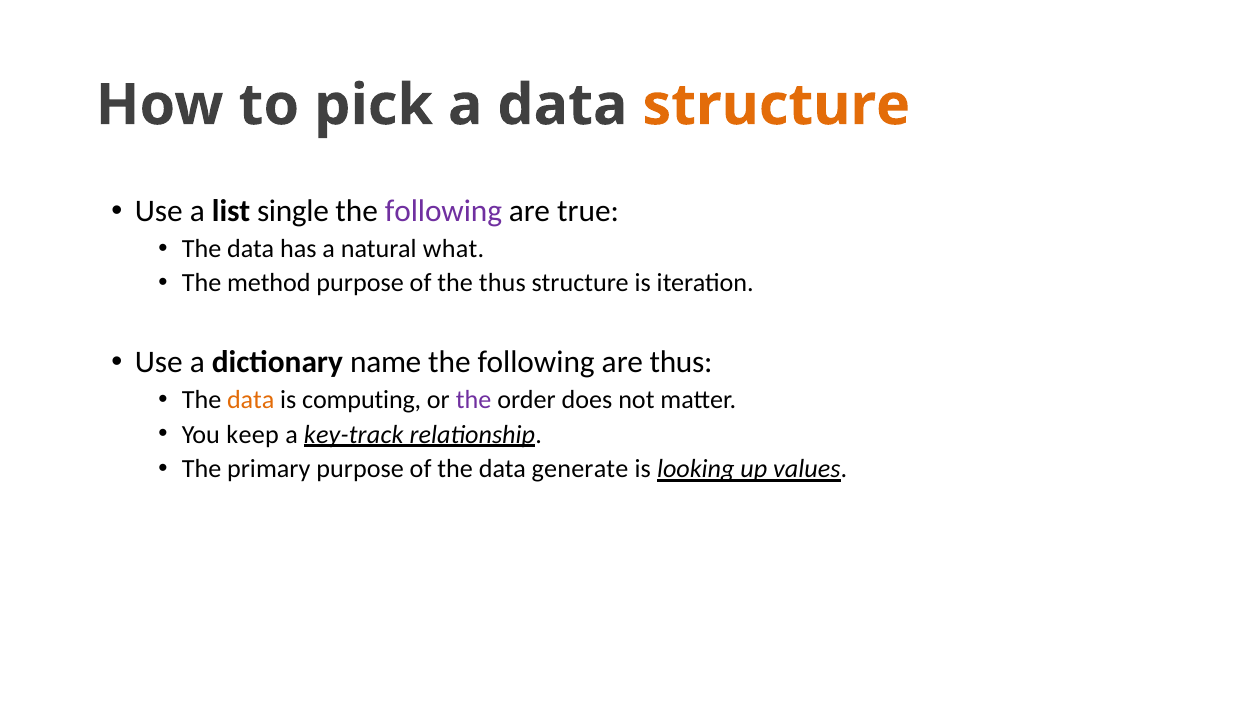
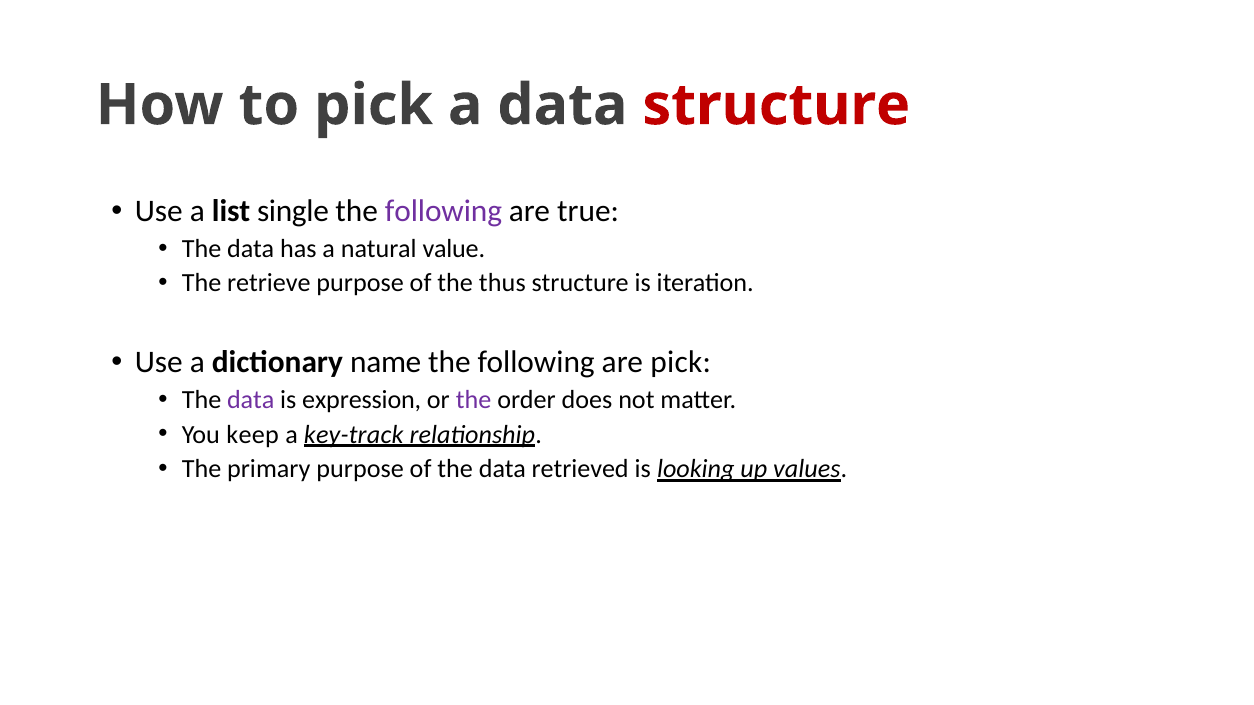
structure colour: orange -> red (776, 105)
what: what -> value (454, 249)
method: method -> retrieve (269, 283)
are thus: thus -> pick (681, 362)
data colour: orange -> purple (251, 400)
computing: computing -> expression (362, 400)
generate: generate -> retrieved (580, 469)
